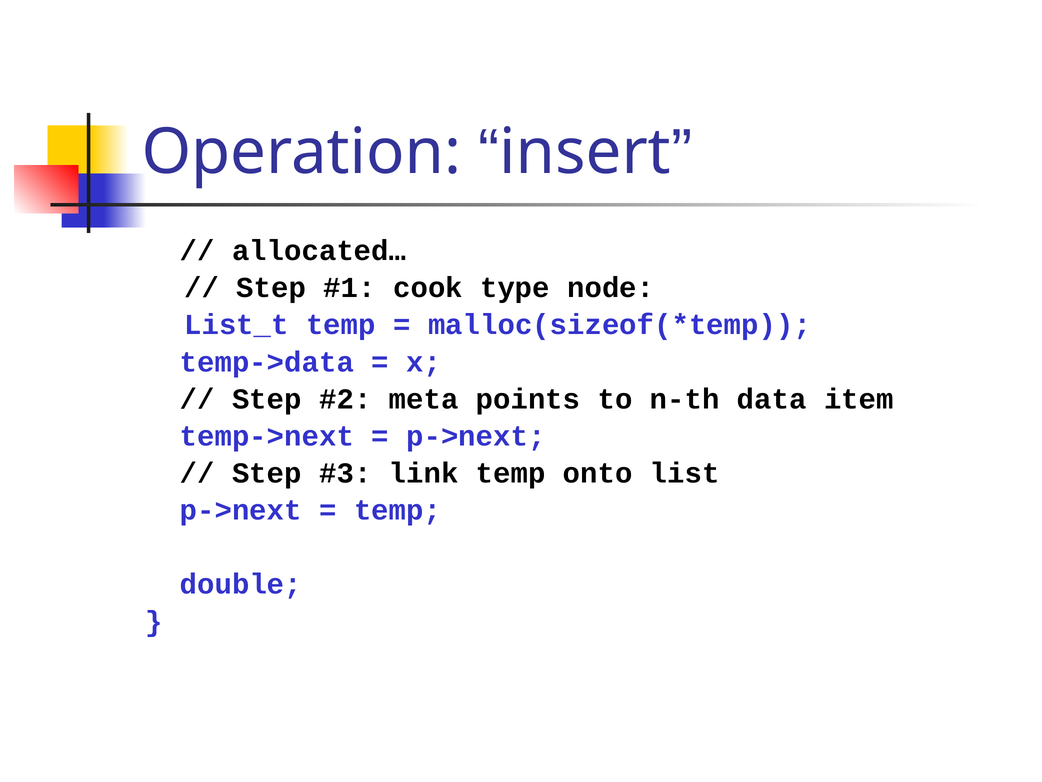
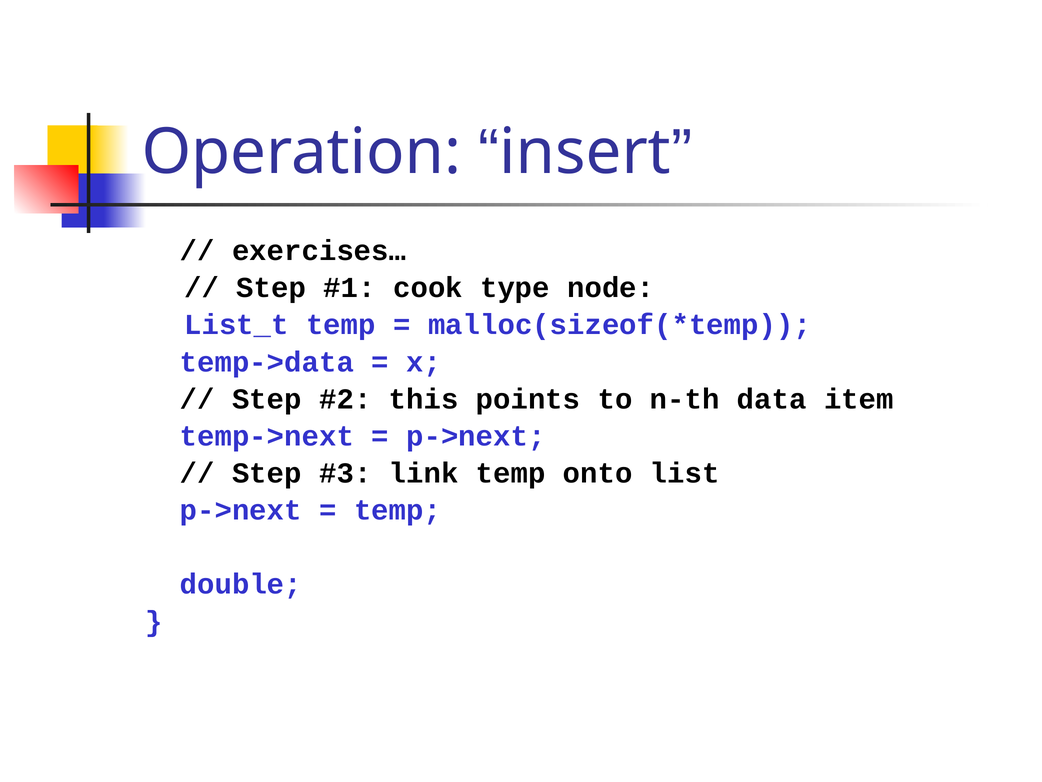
allocated…: allocated… -> exercises… (319, 251)
meta: meta -> this (424, 399)
